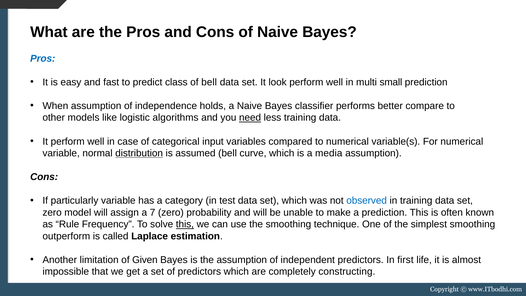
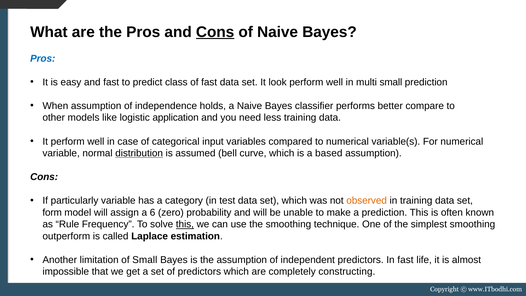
Cons underline: none -> present (215, 32)
of bell: bell -> fast (209, 82)
algorithms: algorithms -> application (176, 118)
need underline: present -> none (250, 118)
media: media -> based (329, 153)
observed colour: blue -> orange (367, 201)
zero: zero -> form (52, 212)
7: 7 -> 6 (153, 212)
of Given: Given -> Small (145, 260)
In first: first -> fast (405, 260)
